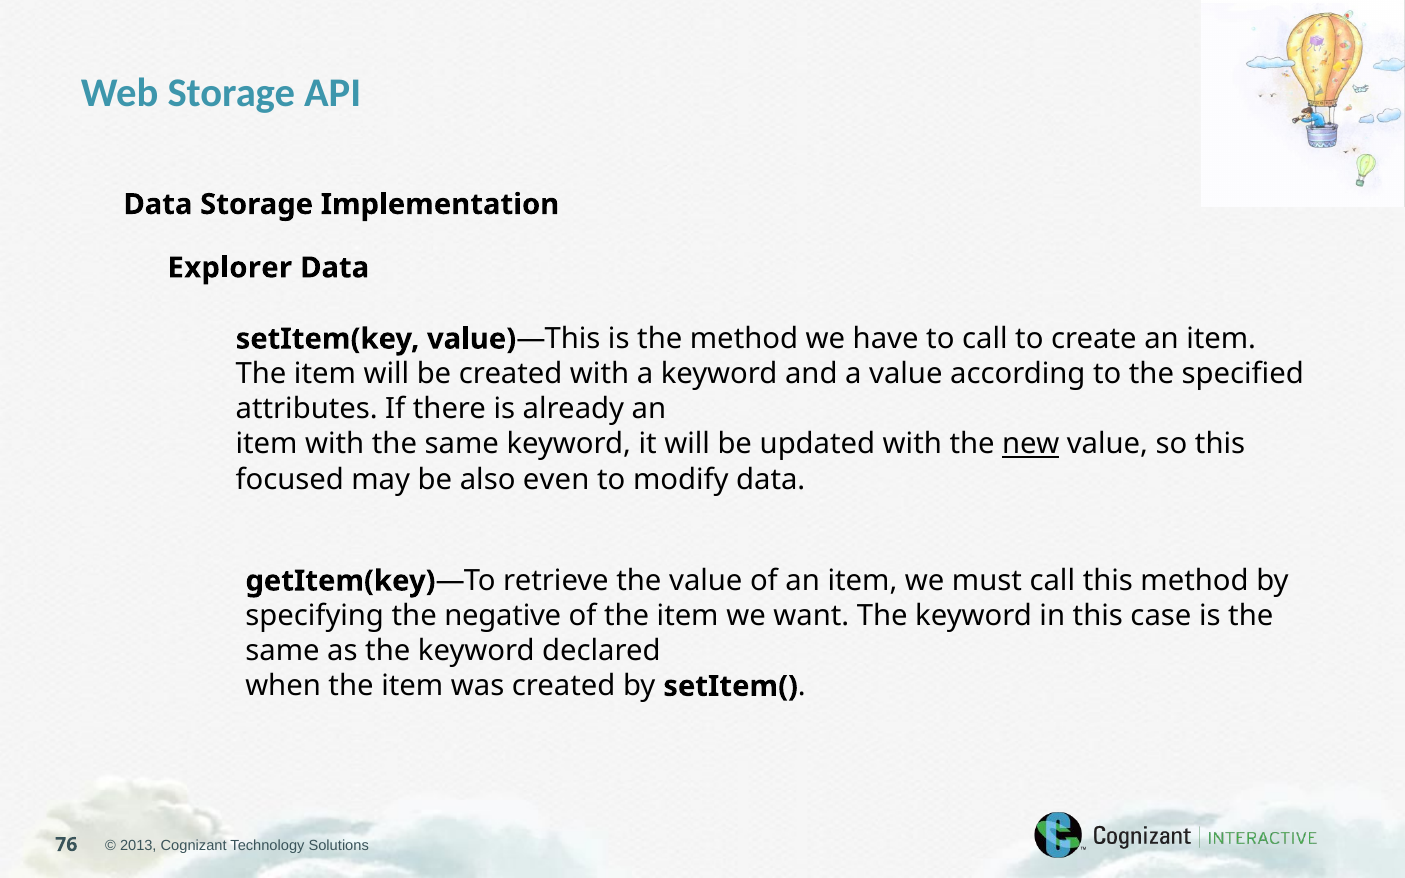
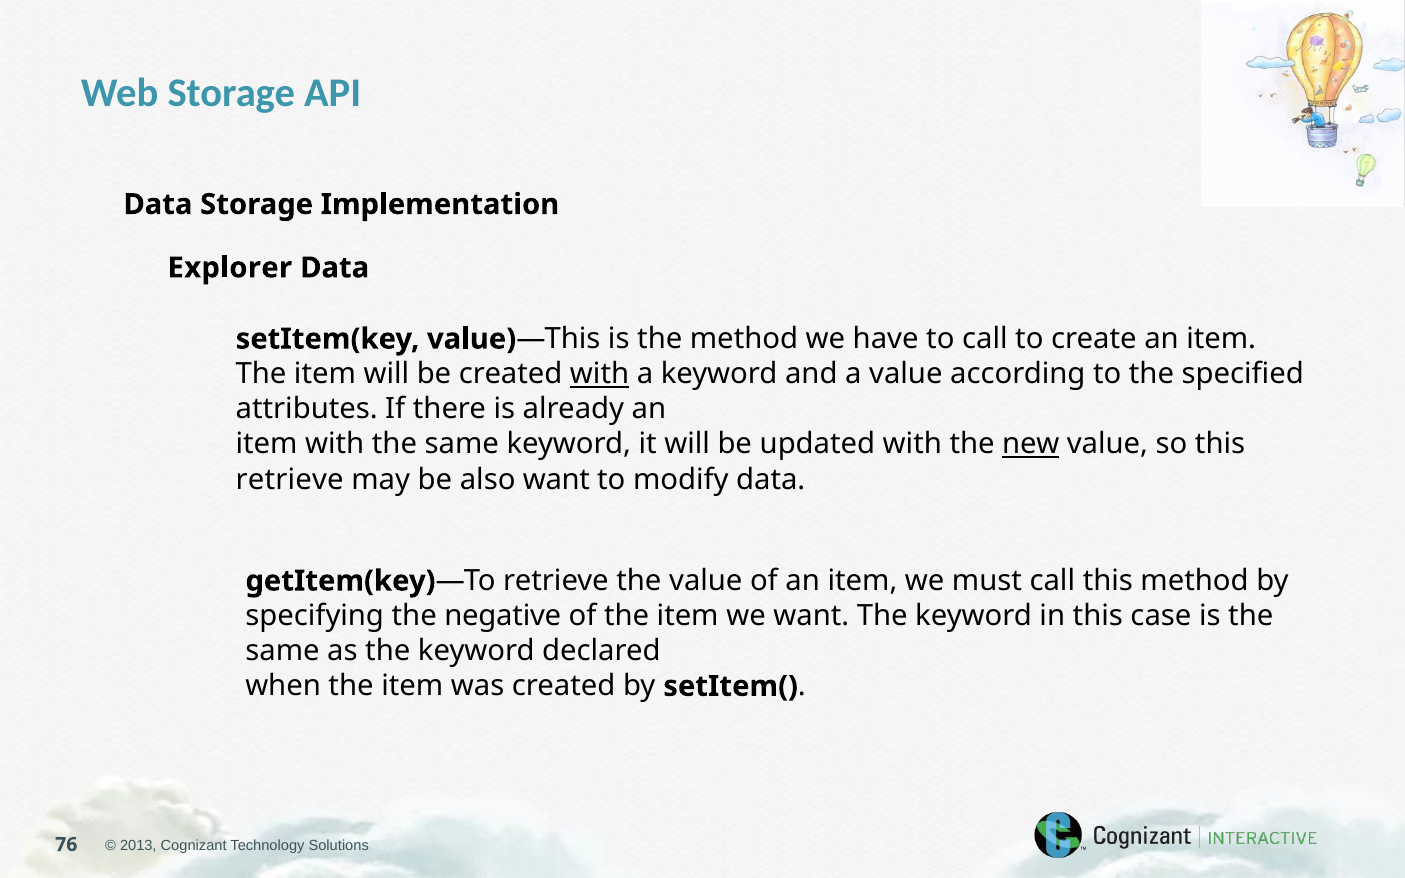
with underline: none -> present (600, 374)
focused: focused -> retrieve (290, 480)
also even: even -> want (556, 480)
